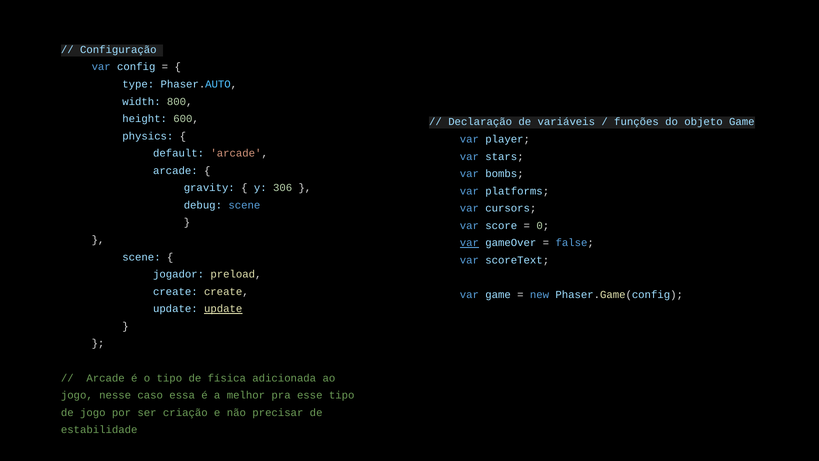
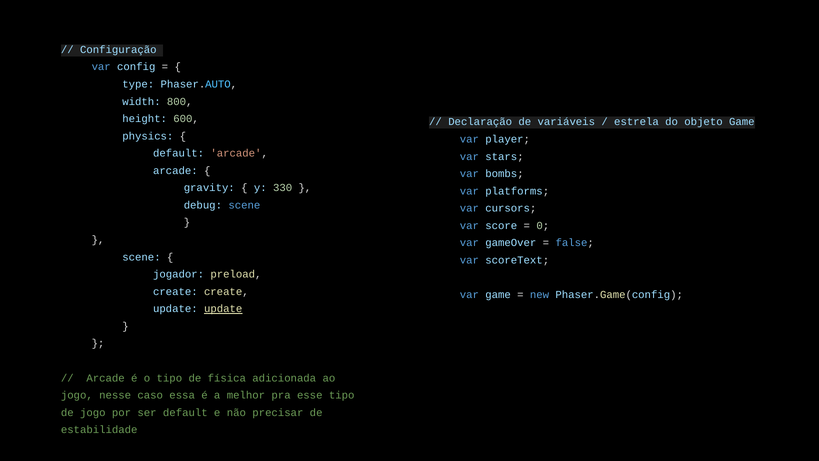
funções: funções -> estrela (636, 122)
306: 306 -> 330 (283, 188)
var underline: present -> none (469, 243)
ser criação: criação -> default (185, 412)
